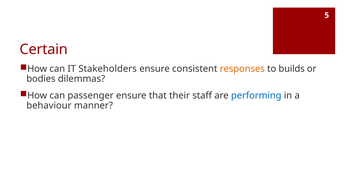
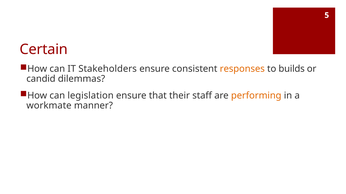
bodies: bodies -> candid (41, 79)
passenger: passenger -> legislation (91, 96)
performing colour: blue -> orange (256, 96)
behaviour: behaviour -> workmate (49, 106)
